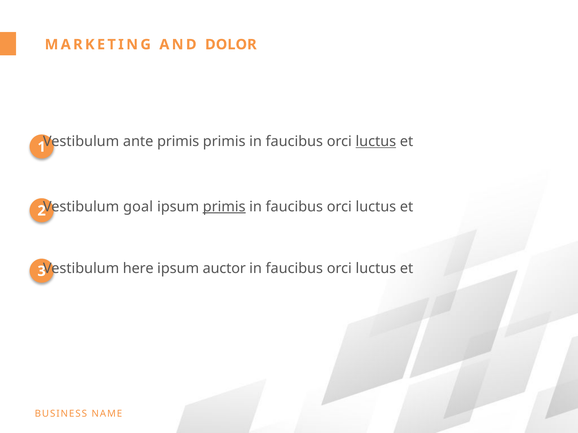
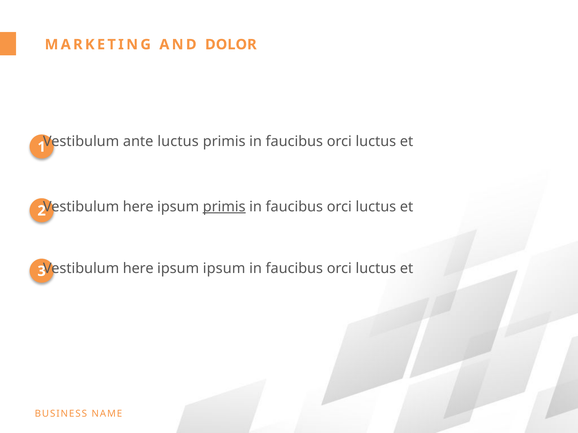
ante primis: primis -> luctus (178, 142)
luctus underline: present -> none (376, 142)
goal: goal -> here (138, 207)
ipsum auctor: auctor -> ipsum (224, 269)
